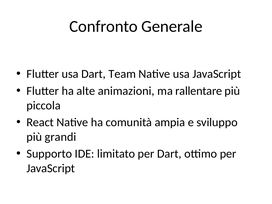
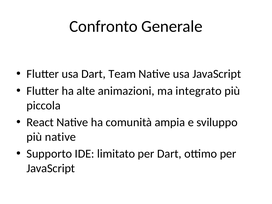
rallentare: rallentare -> integrato (199, 91)
più grandi: grandi -> native (60, 137)
